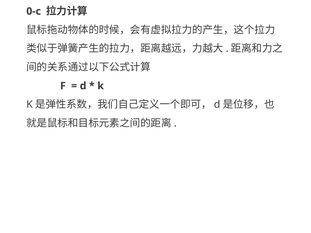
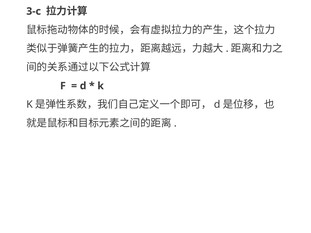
0-c: 0-c -> 3-c (34, 11)
